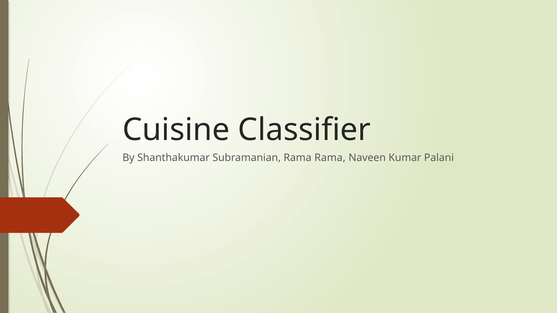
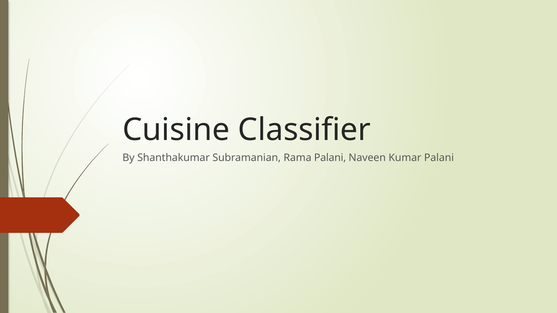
Rama Rama: Rama -> Palani (330, 158)
